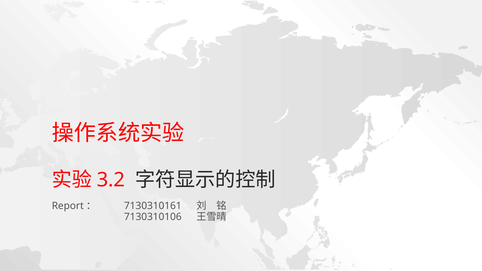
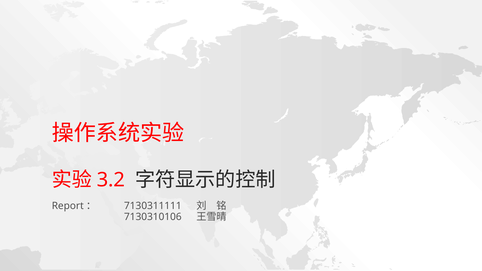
7130310161: 7130310161 -> 7130311111 (153, 206)
